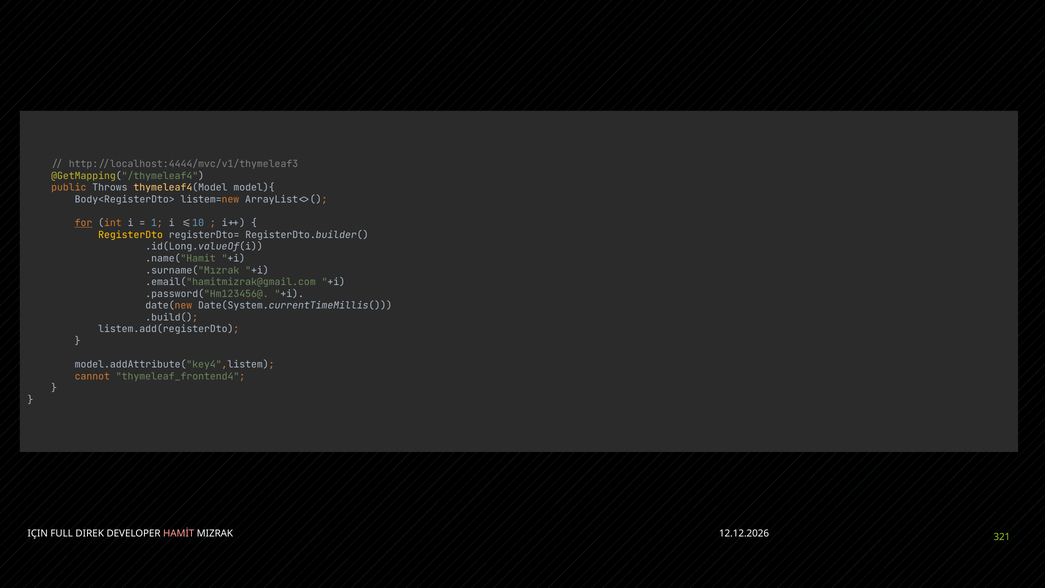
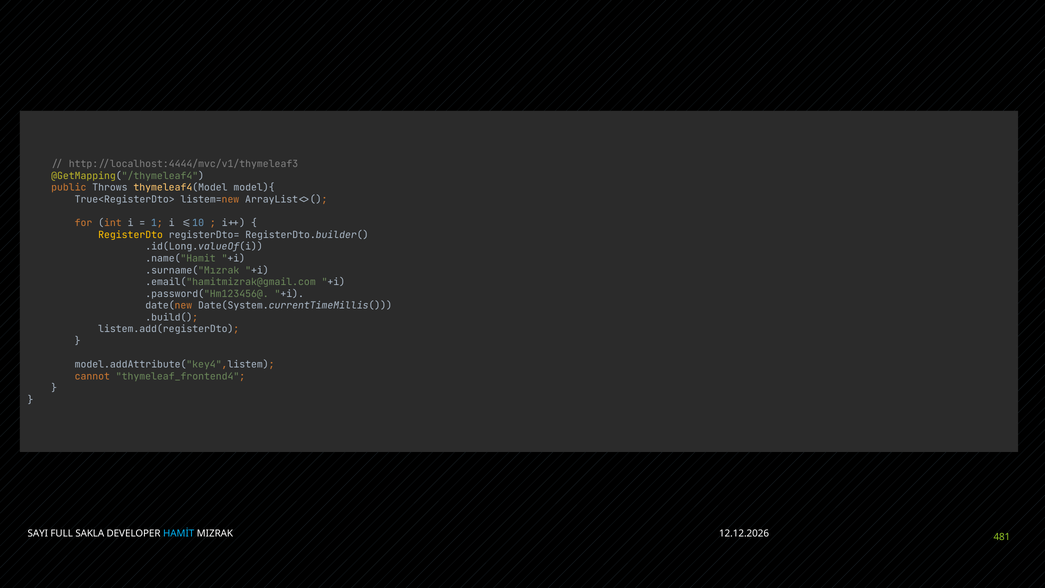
Body<RegisterDto>: Body<RegisterDto> -> True<RegisterDto> (125, 199)
for underline: present -> none (84, 223)
IÇIN: IÇIN -> SAYI (38, 533)
DIREK: DIREK -> SAKLA (90, 533)
HAMİT colour: pink -> light blue (179, 533)
321: 321 -> 481 (1002, 537)
